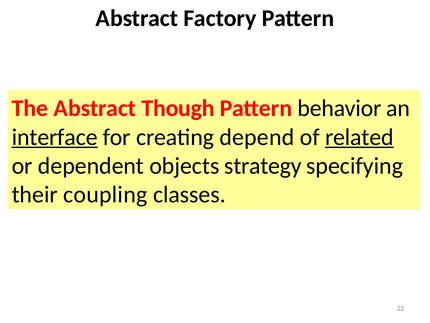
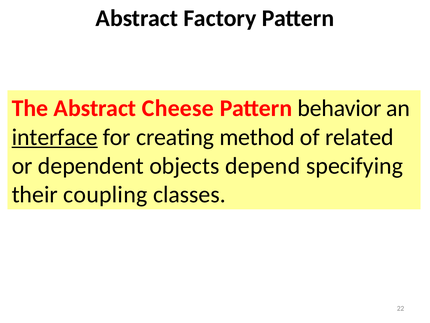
Though: Though -> Cheese (178, 108)
depend: depend -> method (257, 137)
related underline: present -> none (359, 137)
strategy: strategy -> depend (263, 166)
